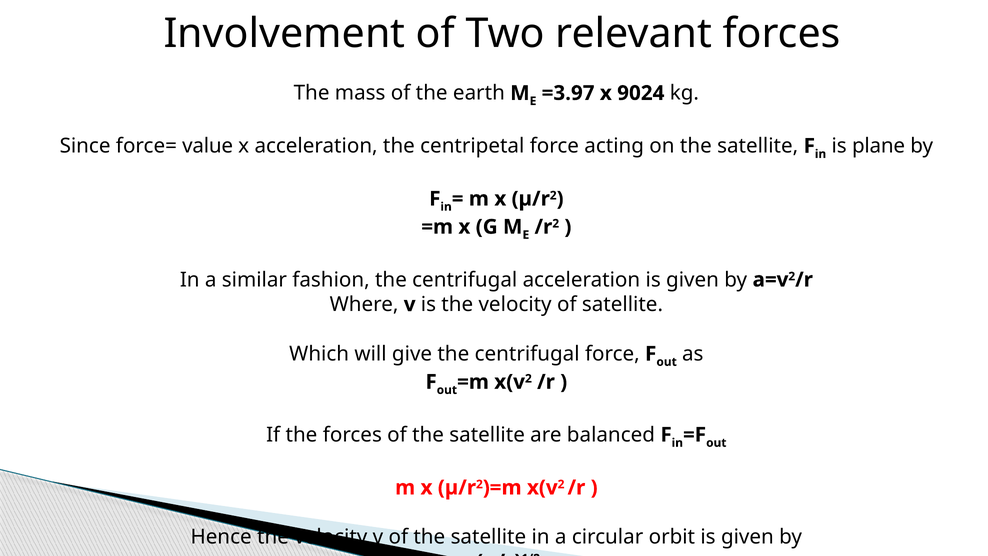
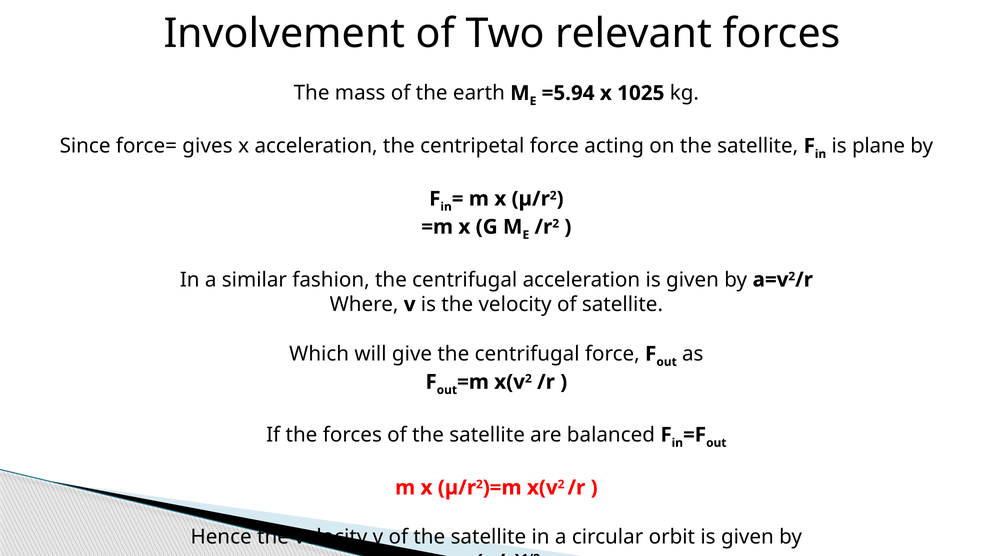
=3.97: =3.97 -> =5.94 (568, 93)
9024: 9024 -> 1025 (641, 93)
value: value -> gives (207, 146)
